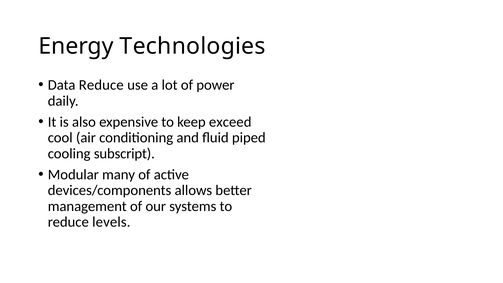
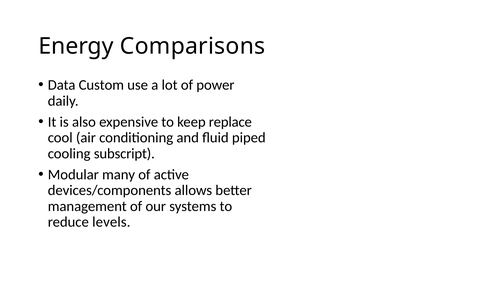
Technologies: Technologies -> Comparisons (193, 46)
Data Reduce: Reduce -> Custom (101, 85)
exceed: exceed -> replace (230, 122)
